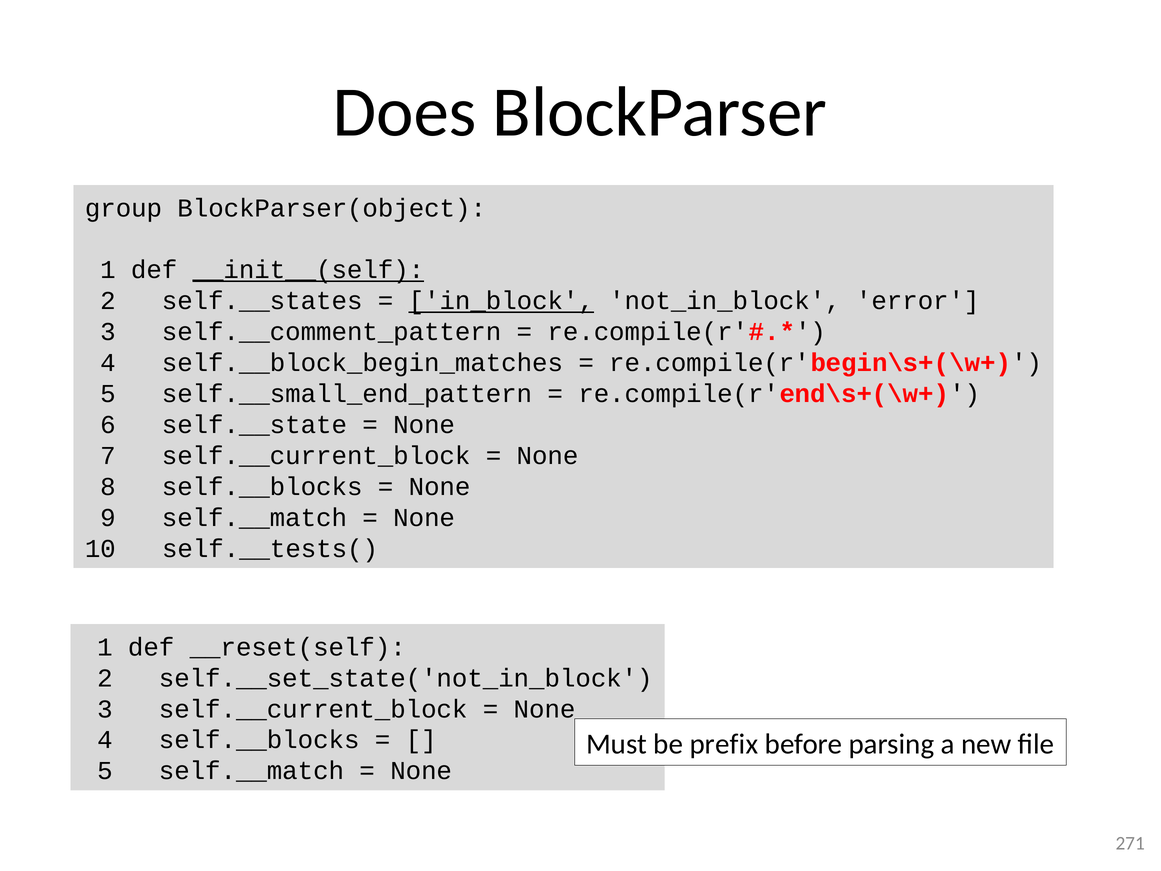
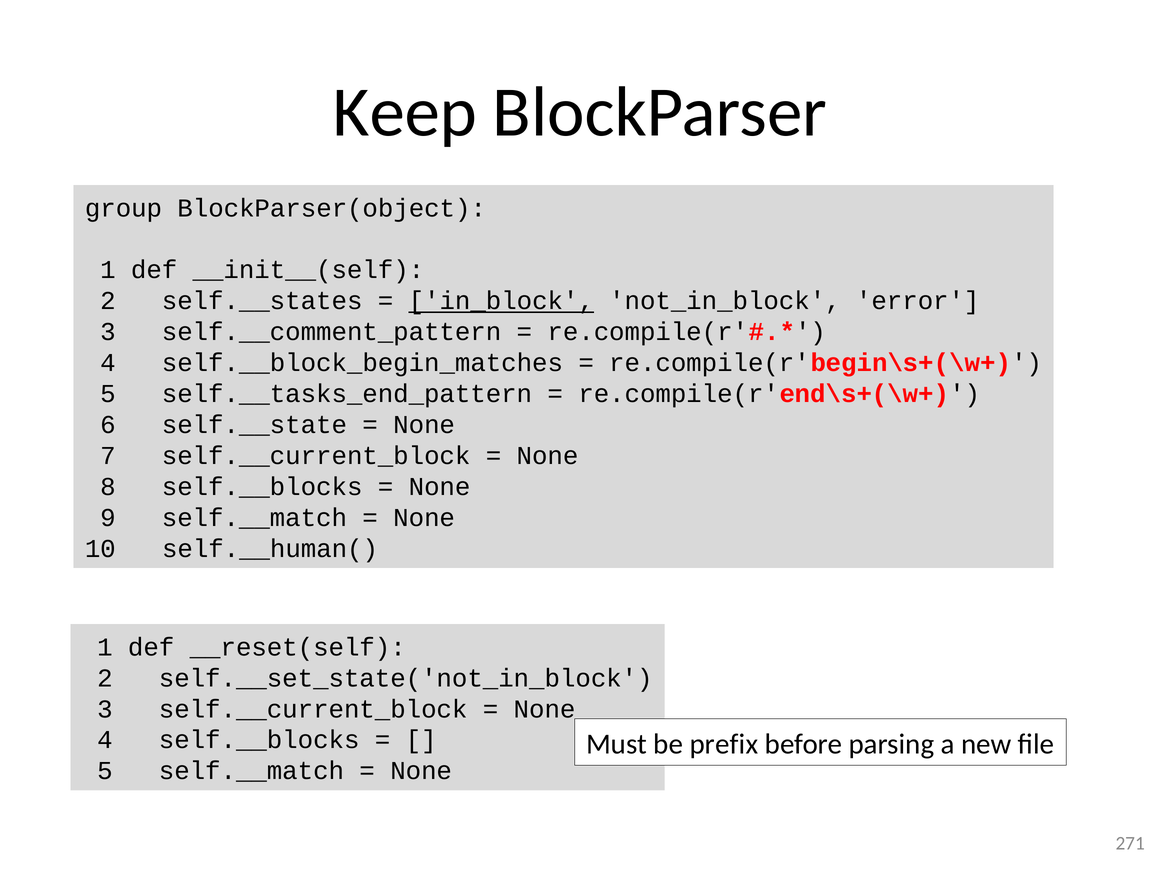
Does: Does -> Keep (405, 112)
__init__(self underline: present -> none (308, 270)
self.__small_end_pattern: self.__small_end_pattern -> self.__tasks_end_pattern (347, 394)
self.__tests(: self.__tests( -> self.__human( (270, 548)
